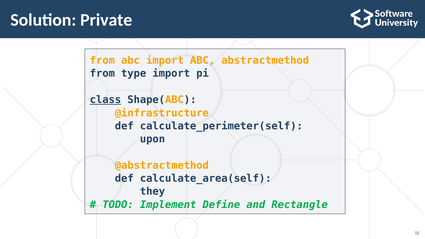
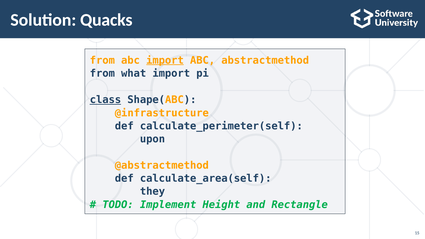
Private: Private -> Quacks (106, 20)
import underline: none -> present (165, 60)
type: type -> what (134, 73)
Define: Define -> Height (221, 205)
